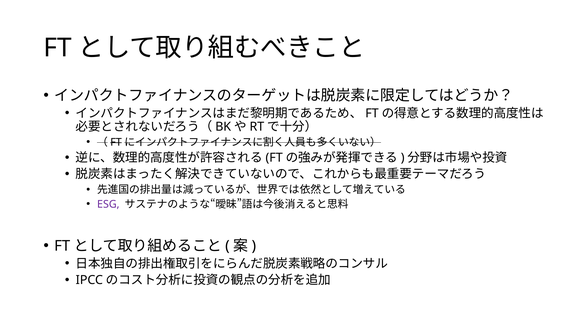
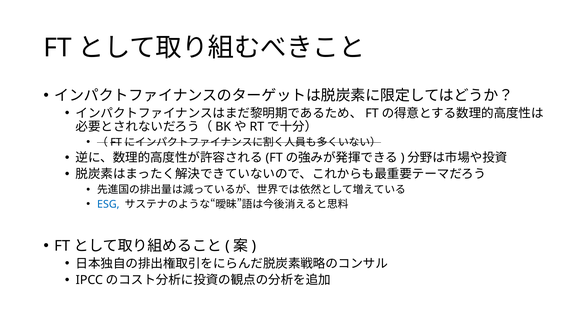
ESG colour: purple -> blue (108, 204)
